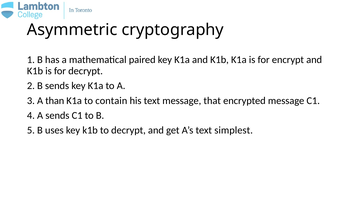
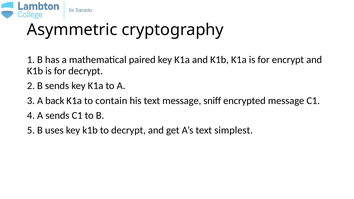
than: than -> back (55, 101)
that: that -> sniff (212, 101)
